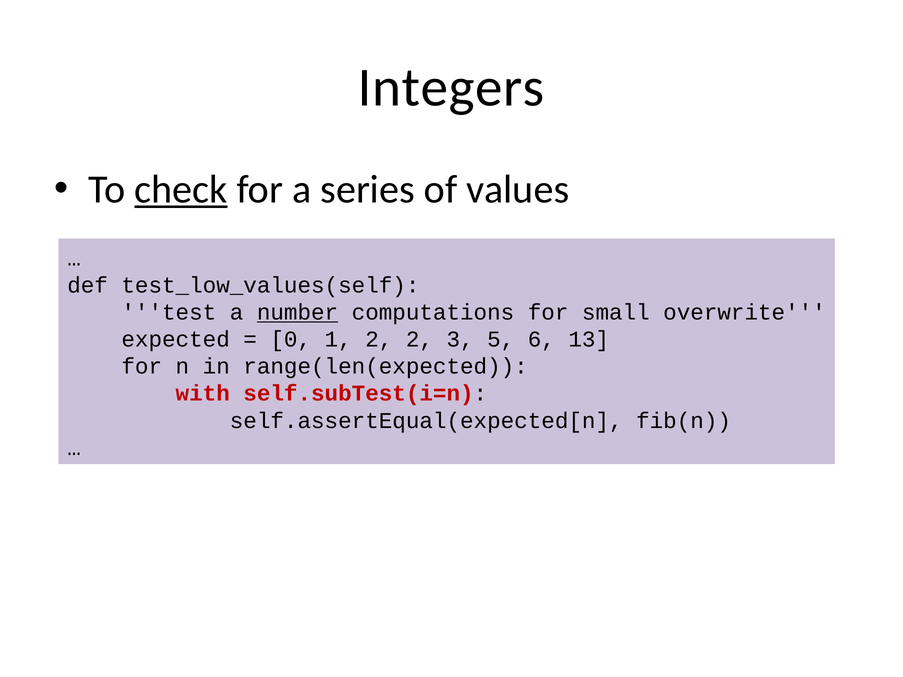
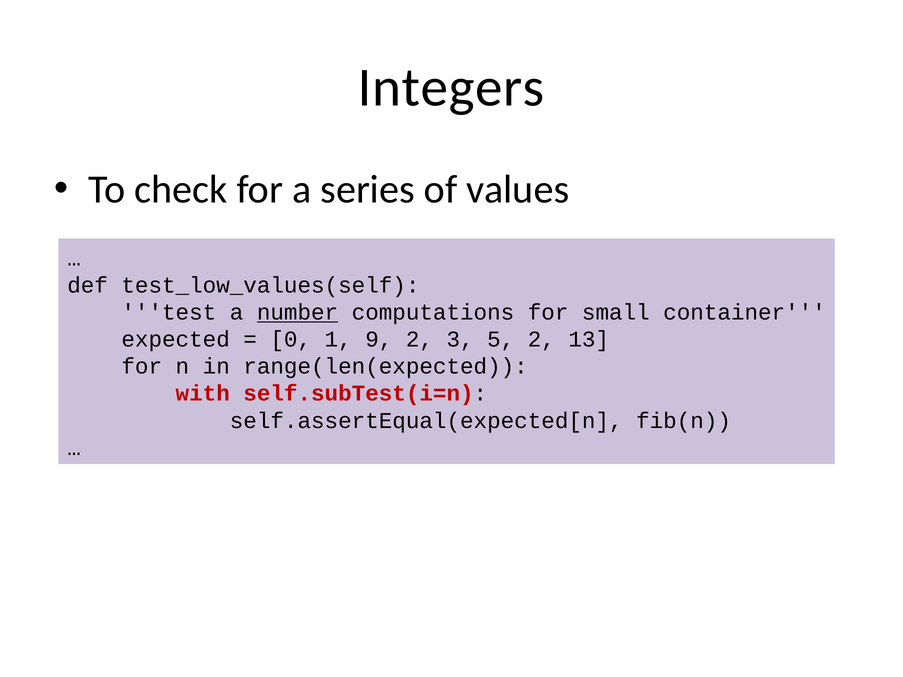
check underline: present -> none (181, 189)
overwrite: overwrite -> container (745, 312)
1 2: 2 -> 9 (379, 339)
5 6: 6 -> 2 (541, 339)
